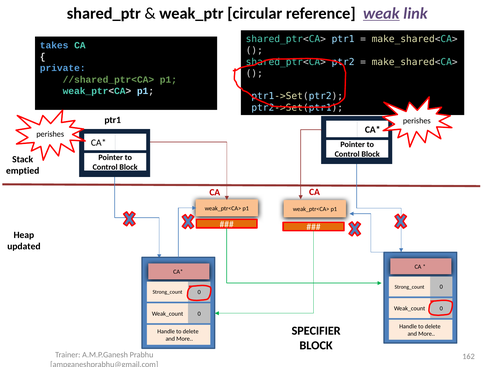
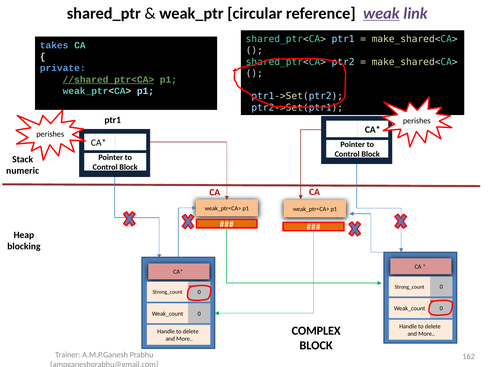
//shared_ptr<CA> underline: none -> present (108, 80)
emptied: emptied -> numeric (23, 171)
updated: updated -> blocking (24, 246)
SPECIFIER: SPECIFIER -> COMPLEX (316, 330)
